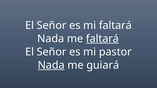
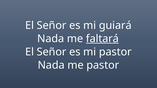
mi faltará: faltará -> guiará (115, 25)
Nada underline: present -> none (51, 65)
me guiará: guiará -> pastor (103, 65)
